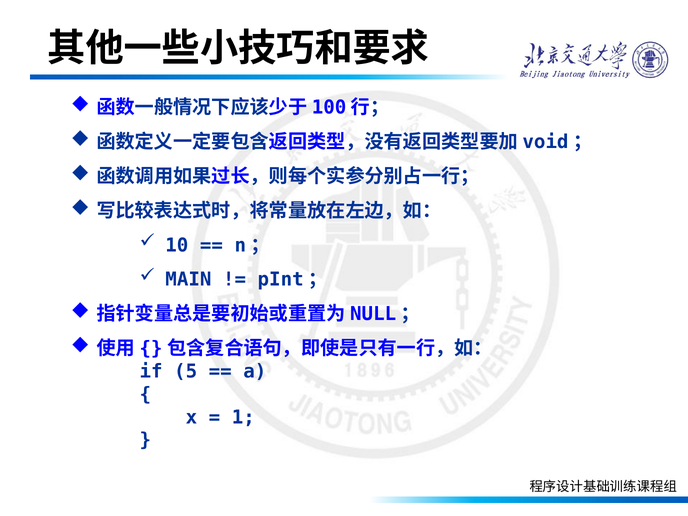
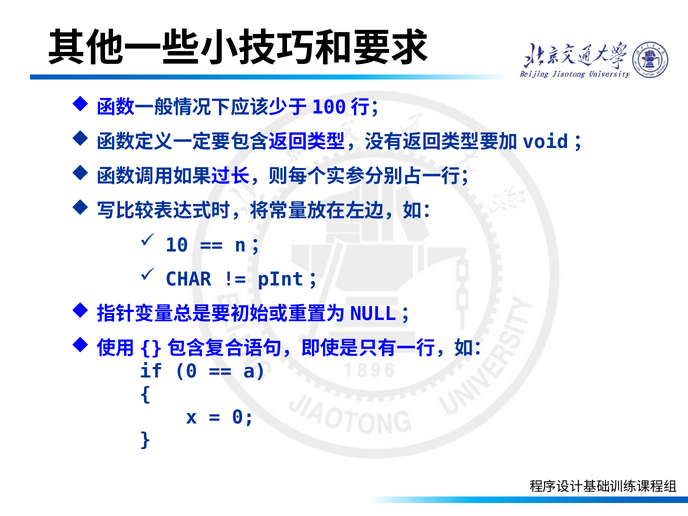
MAIN: MAIN -> CHAR (188, 280)
if 5: 5 -> 0 (186, 371)
1: 1 -> 0 (243, 417)
